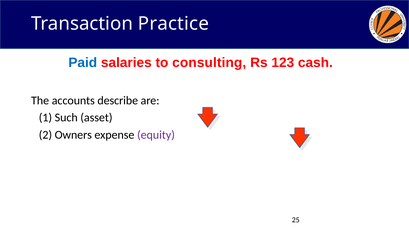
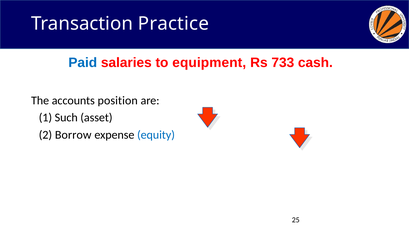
consulting: consulting -> equipment (209, 63)
123: 123 -> 733 (283, 63)
describe: describe -> position (118, 101)
Owners: Owners -> Borrow (73, 135)
equity colour: purple -> blue (156, 135)
